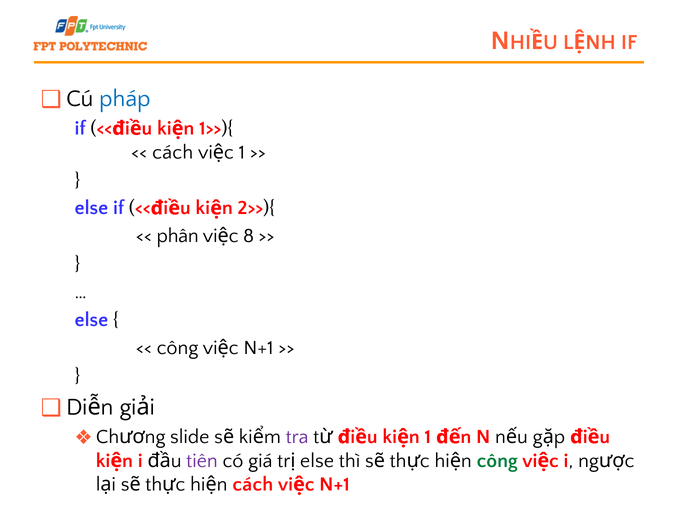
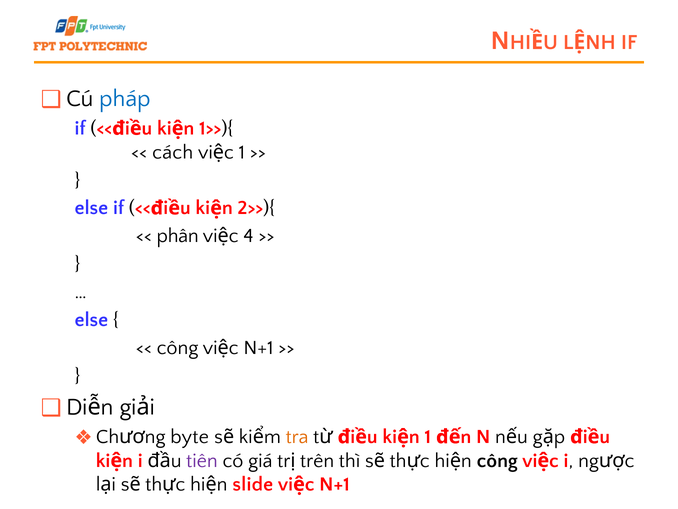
8: 8 -> 4 (248, 236)
slide: slide -> byte (190, 436)
tra colour: purple -> orange (297, 436)
công colour: green -> black (497, 460)
else: else -> trên (317, 460)
cách: cách -> slide (253, 484)
